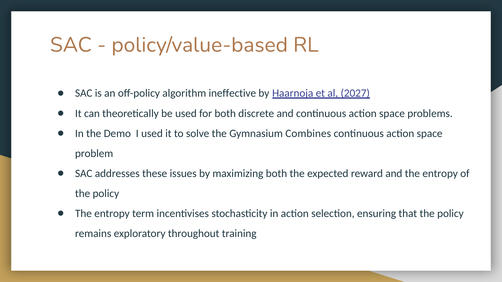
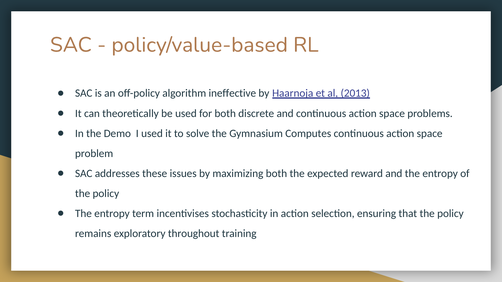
2027: 2027 -> 2013 (355, 93)
Combines: Combines -> Computes (308, 134)
